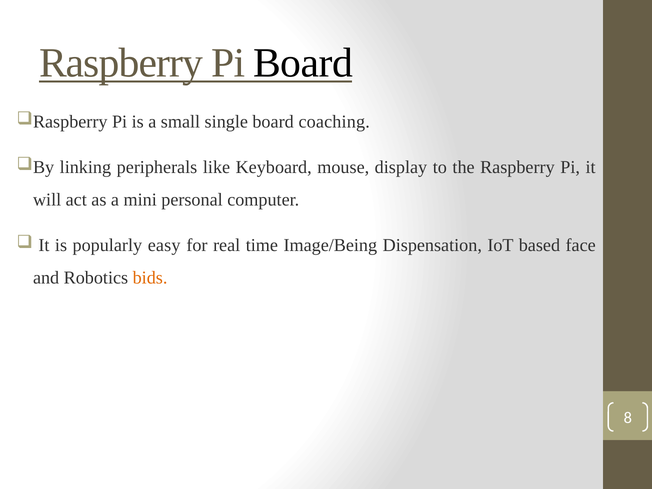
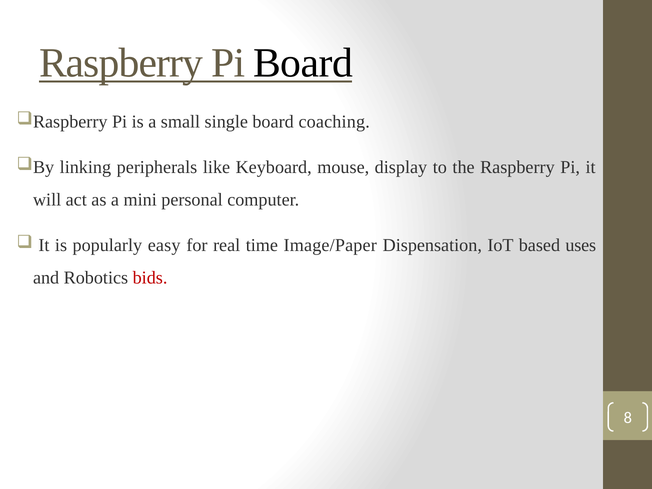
Image/Being: Image/Being -> Image/Paper (330, 245)
face: face -> uses (581, 245)
bids colour: orange -> red (150, 278)
